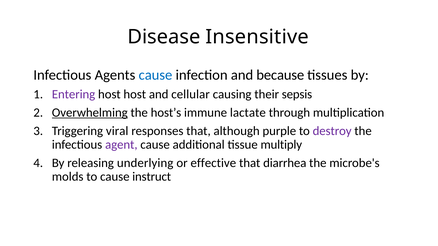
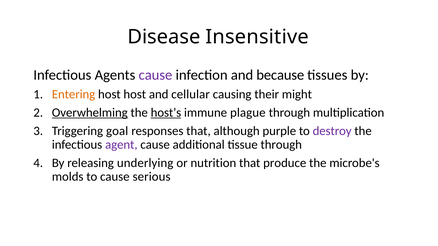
cause colour: blue -> purple (155, 75)
Entering colour: purple -> orange (74, 94)
sepsis: sepsis -> might (297, 94)
host’s underline: none -> present (166, 113)
lactate: lactate -> plague (248, 113)
viral: viral -> goal (117, 131)
tissue multiply: multiply -> through (281, 145)
effective: effective -> nutrition (213, 163)
diarrhea: diarrhea -> produce (285, 163)
instruct: instruct -> serious (152, 177)
